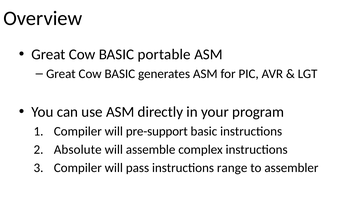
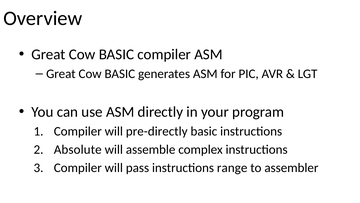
BASIC portable: portable -> compiler (164, 54)
pre-support: pre-support -> pre-directly (157, 131)
